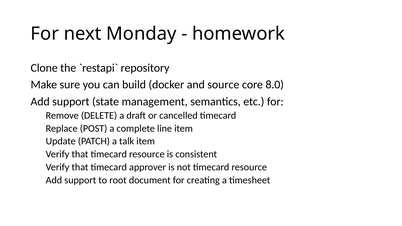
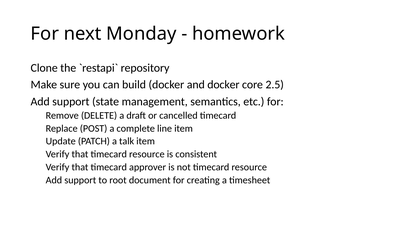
and source: source -> docker (223, 85)
8.0: 8.0 -> 2.5 (275, 85)
